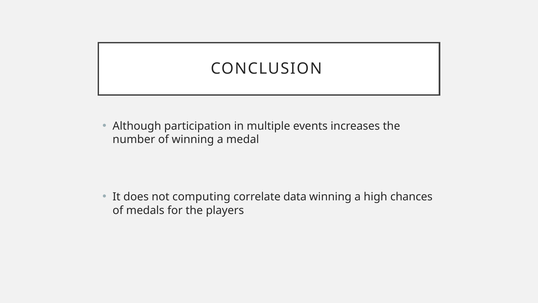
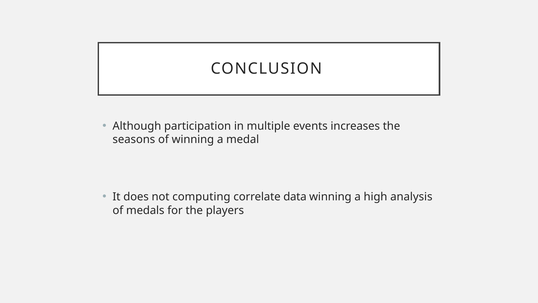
number: number -> seasons (134, 139)
chances: chances -> analysis (411, 197)
